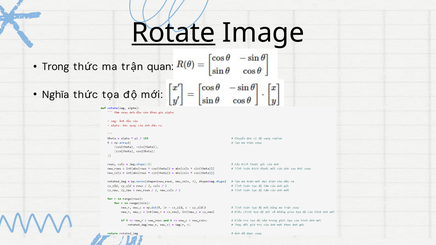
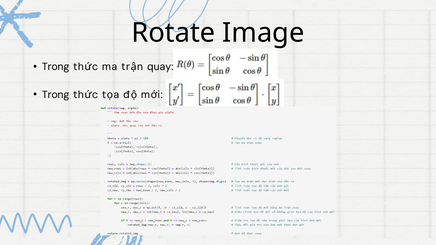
Rotate underline: present -> none (173, 33)
quan: quan -> quay (160, 67)
Nghĩa: Nghĩa -> Trong (56, 95)
